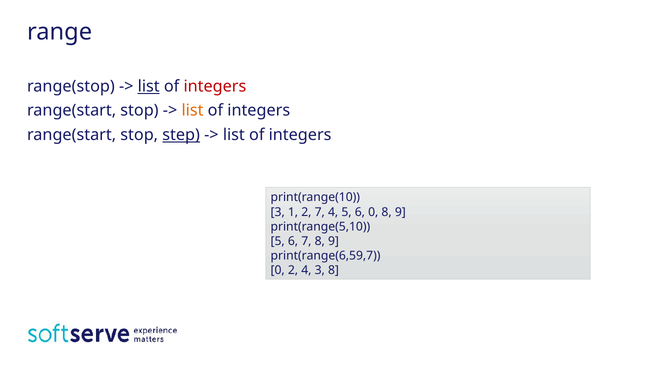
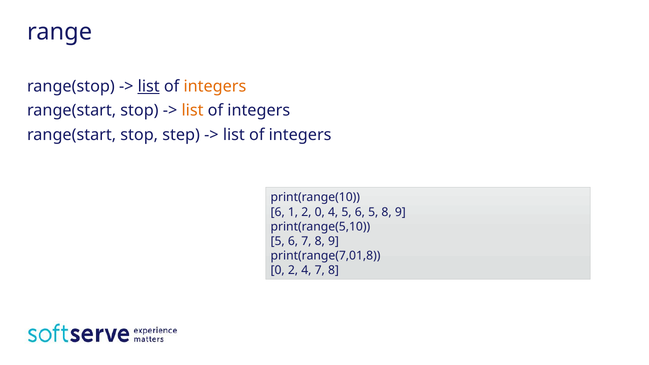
integers colour: red -> orange (215, 86)
step underline: present -> none (181, 135)
3: 3 -> 6 (278, 212)
2 7: 7 -> 0 (320, 212)
6 0: 0 -> 5 (373, 212)
print(range(6,59,7: print(range(6,59,7 -> print(range(7,01,8 (325, 256)
4 3: 3 -> 7 (320, 271)
